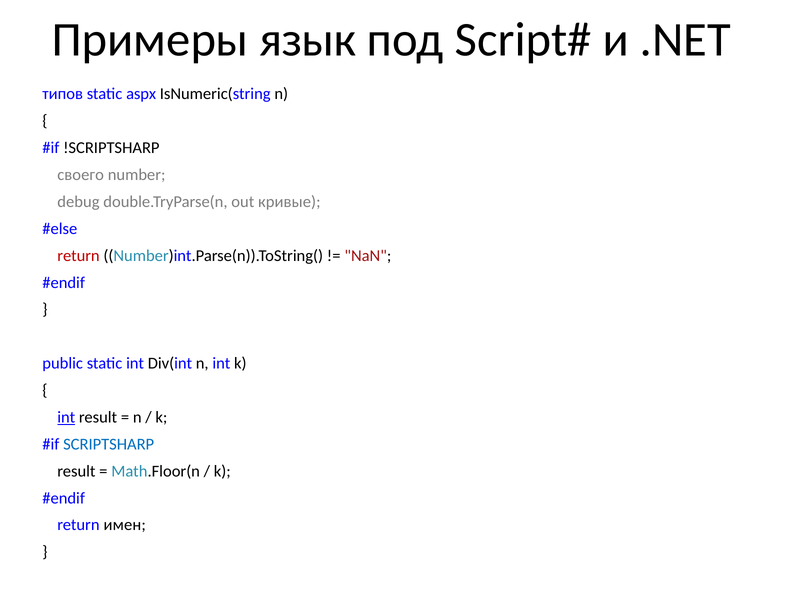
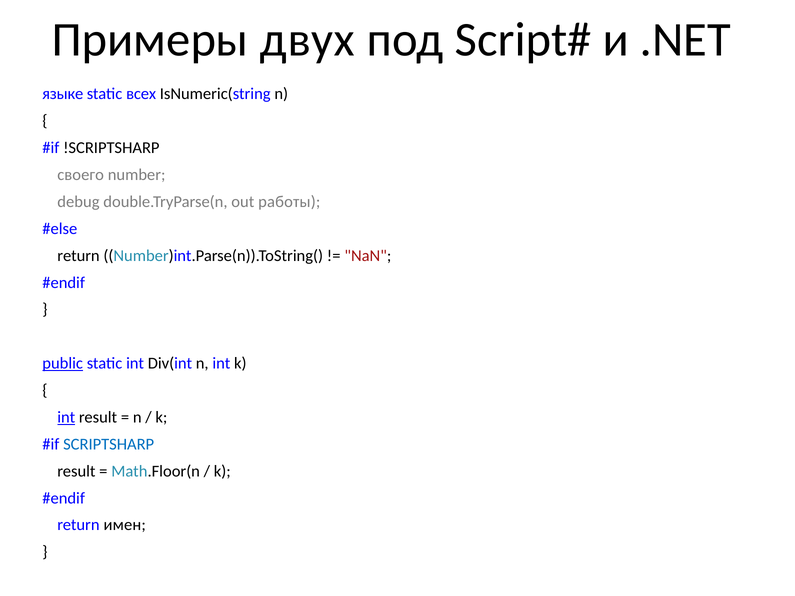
язык: язык -> двух (307, 40)
типов: типов -> языке (63, 94)
aspx: aspx -> всех (141, 94)
кривые: кривые -> работы (289, 202)
return colour: red -> black (78, 256)
public underline: none -> present (63, 364)
